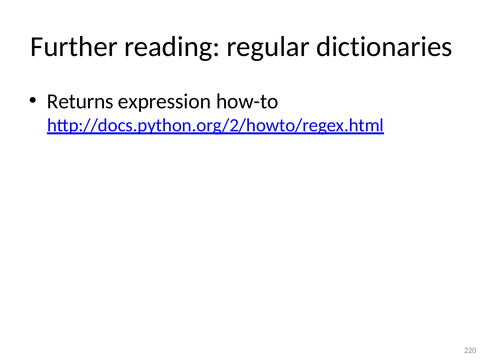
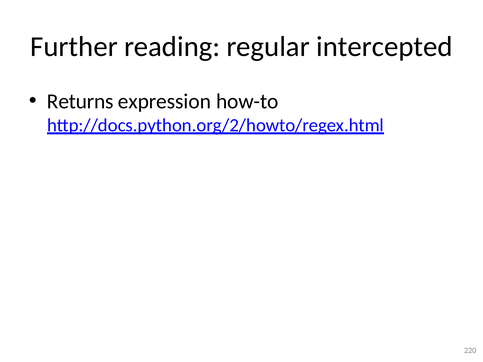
dictionaries: dictionaries -> intercepted (384, 47)
